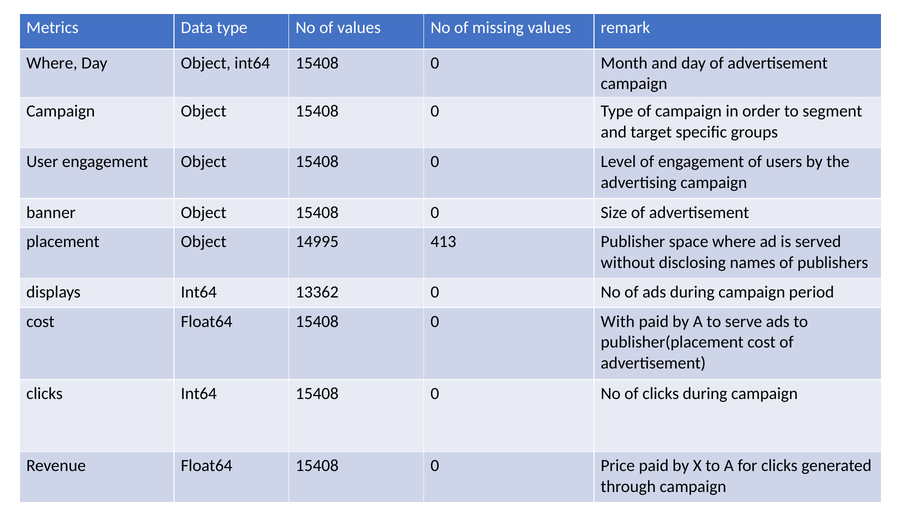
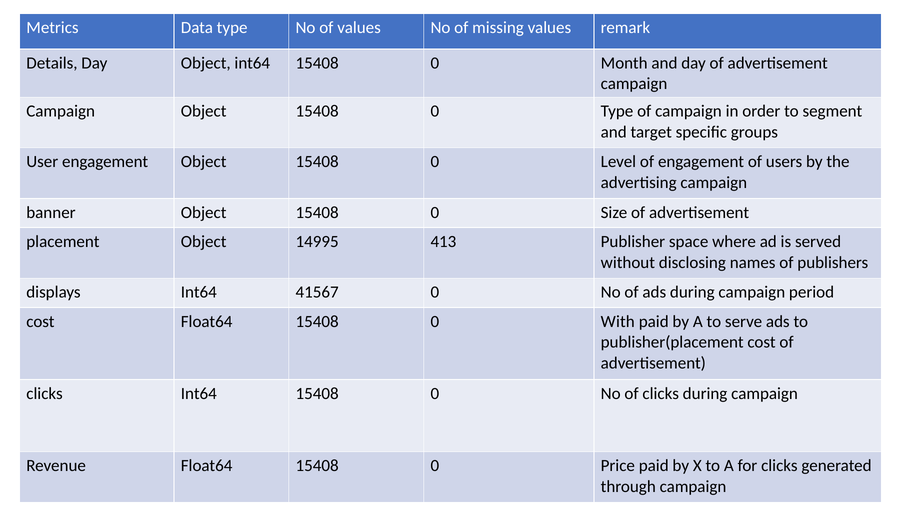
Where: Where -> Details (52, 63)
13362: 13362 -> 41567 (317, 292)
